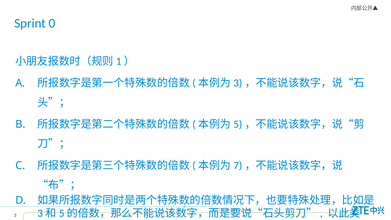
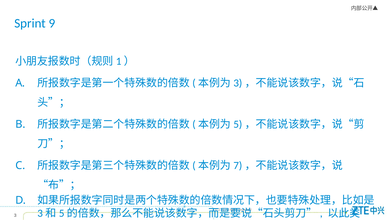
0: 0 -> 9 (52, 23)
